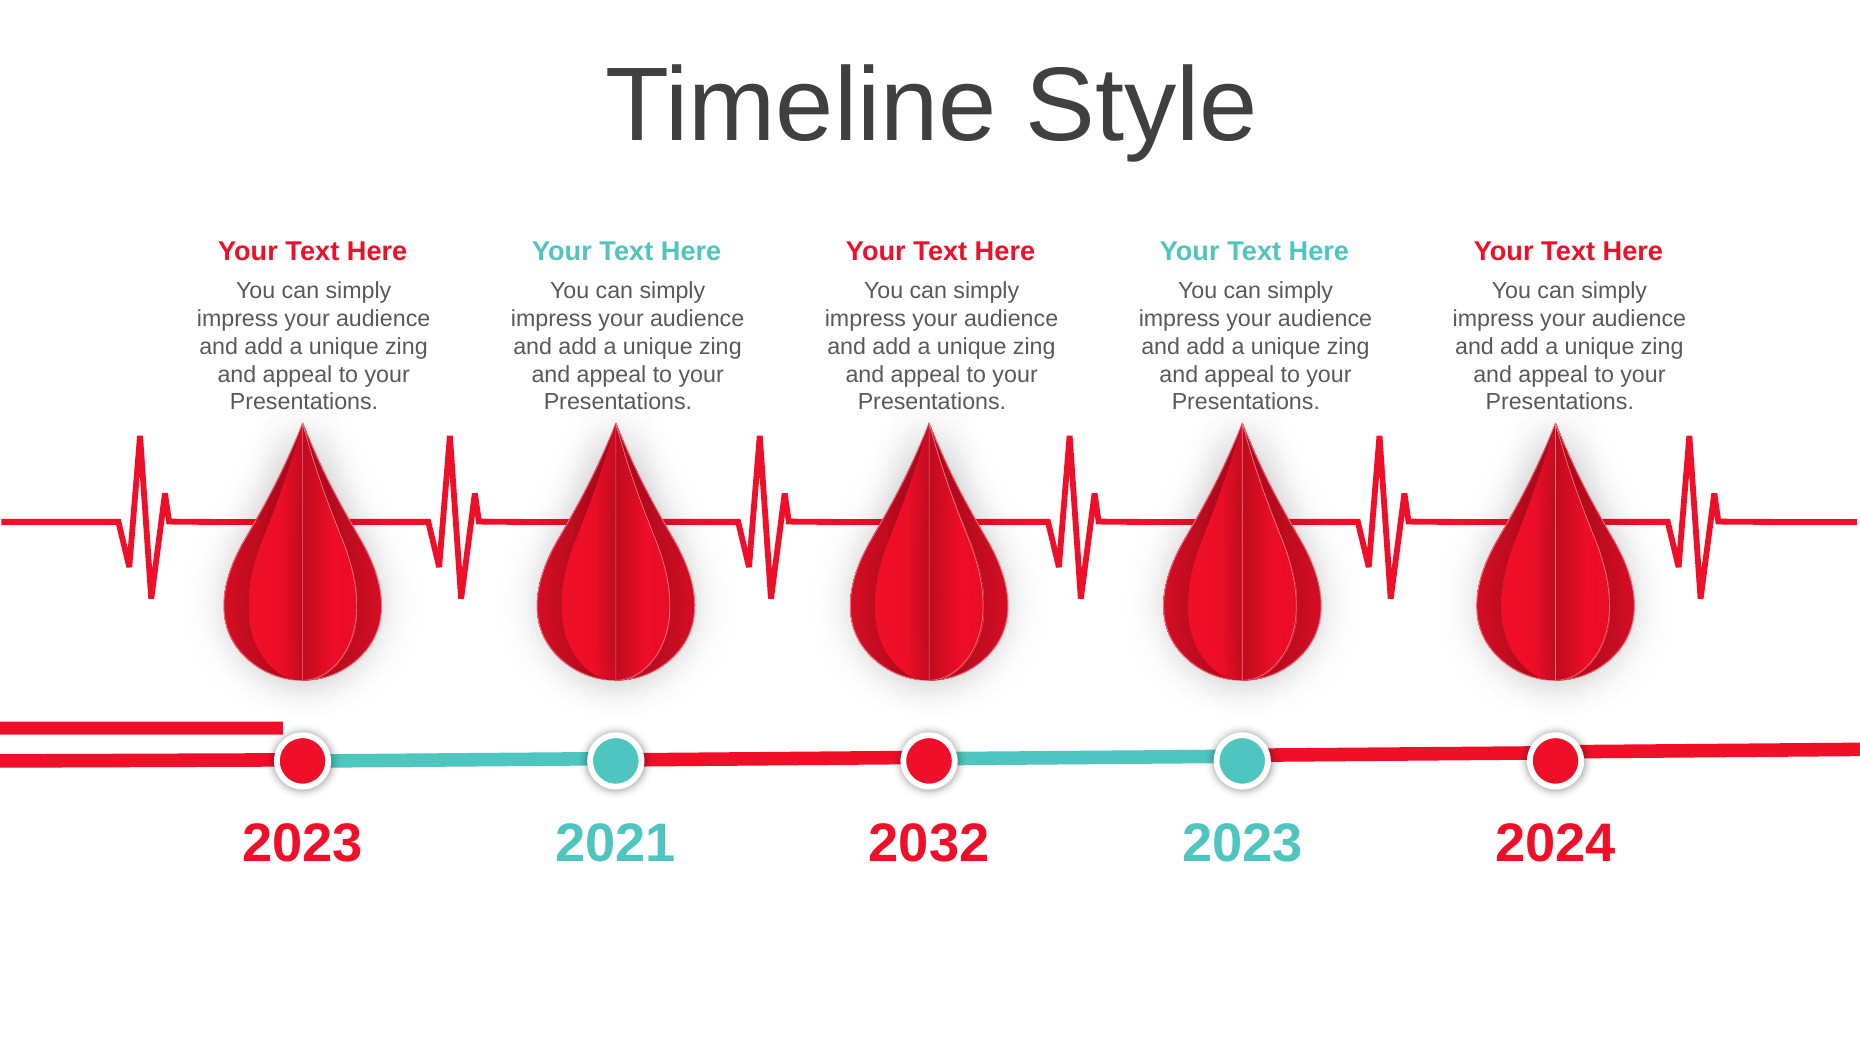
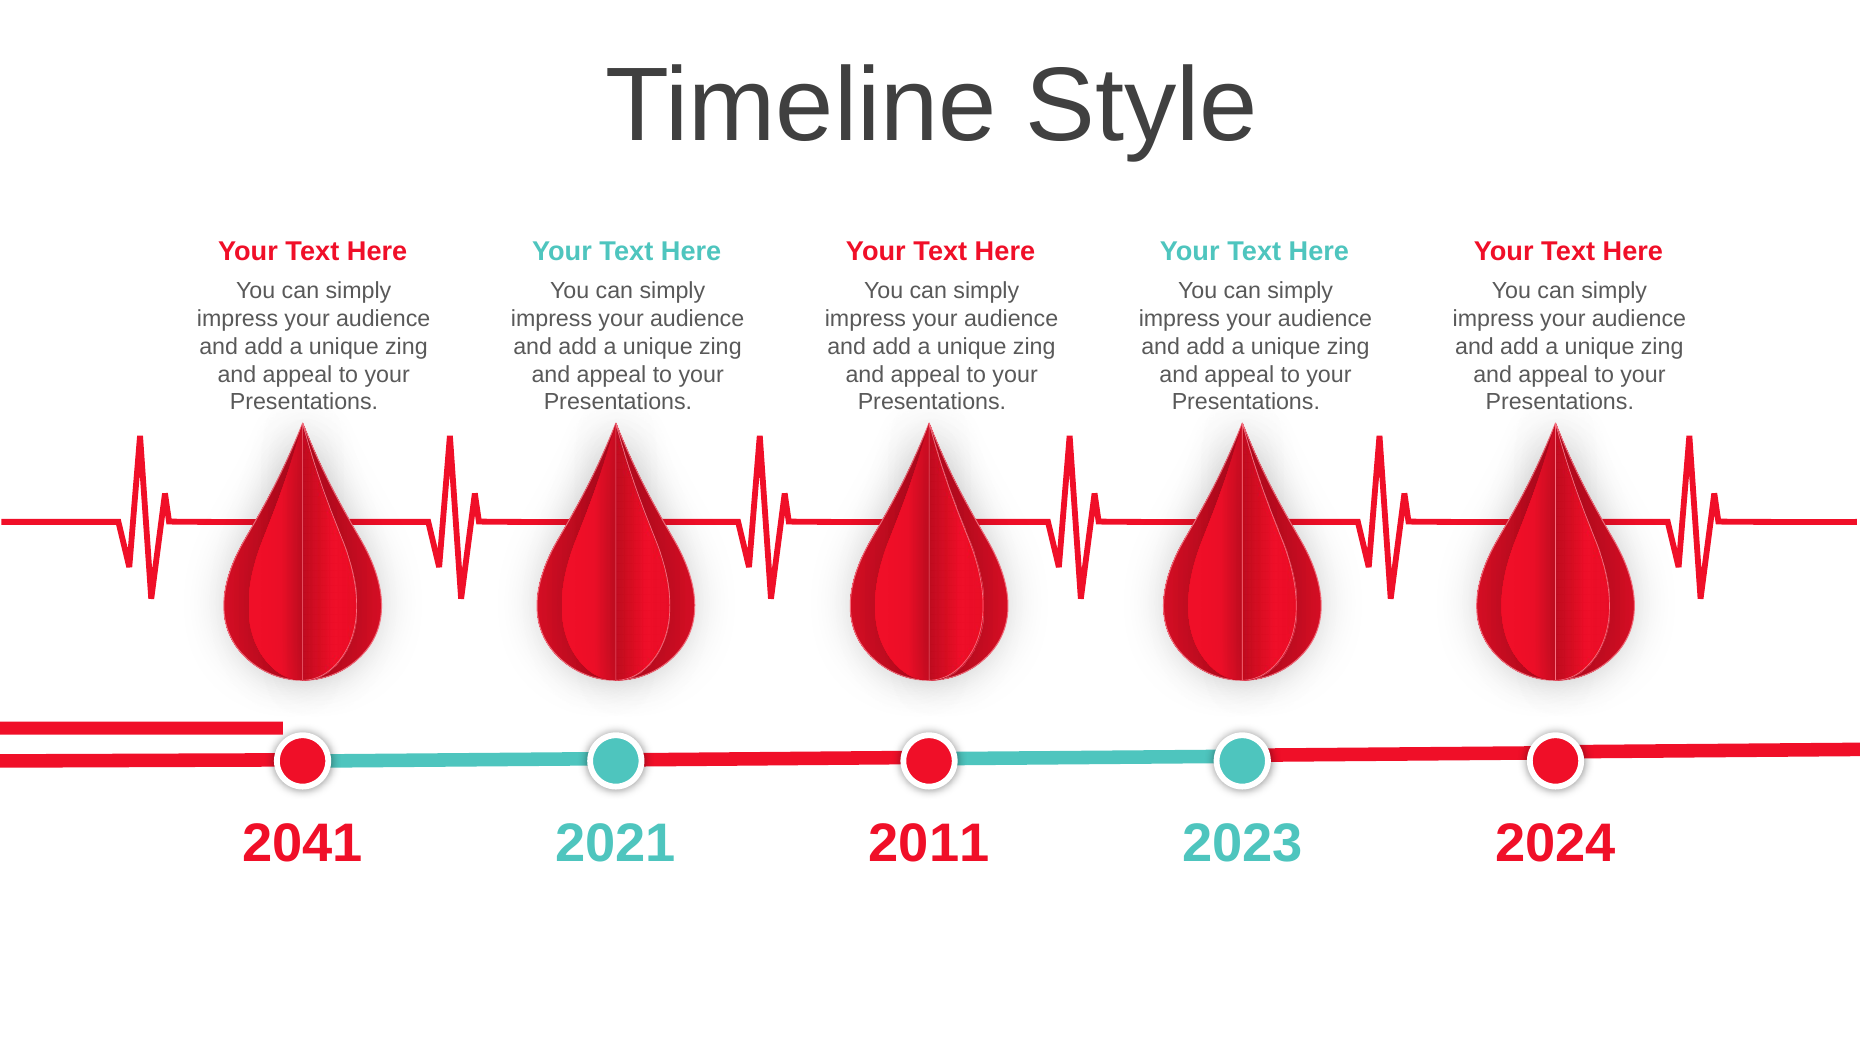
2023: 2023 -> 2041 (303, 844)
2032: 2032 -> 2011 (929, 844)
